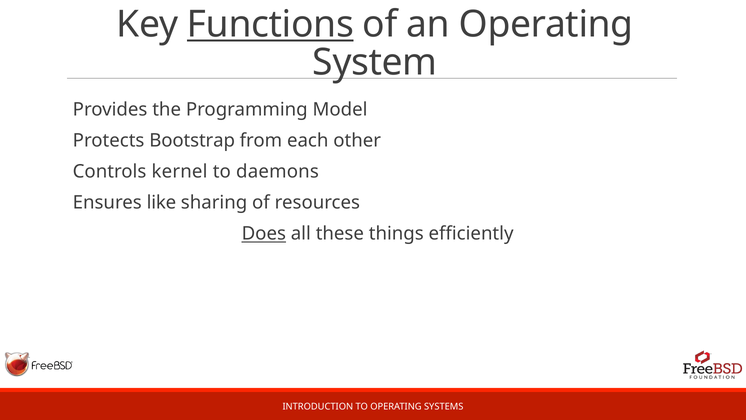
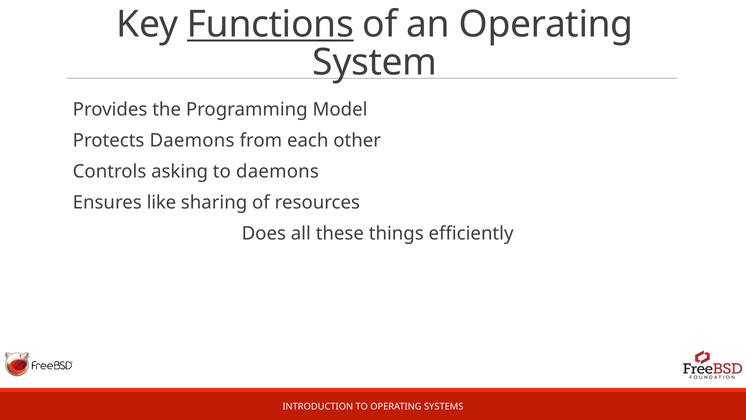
Protects Bootstrap: Bootstrap -> Daemons (192, 141)
kernel: kernel -> asking (180, 172)
Does underline: present -> none (264, 234)
